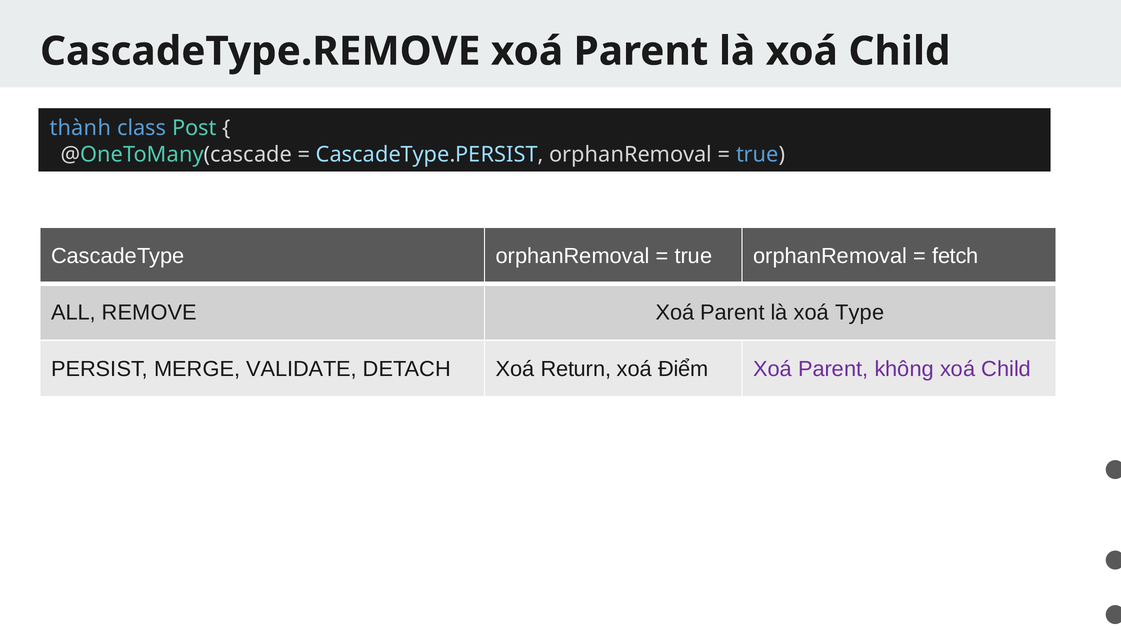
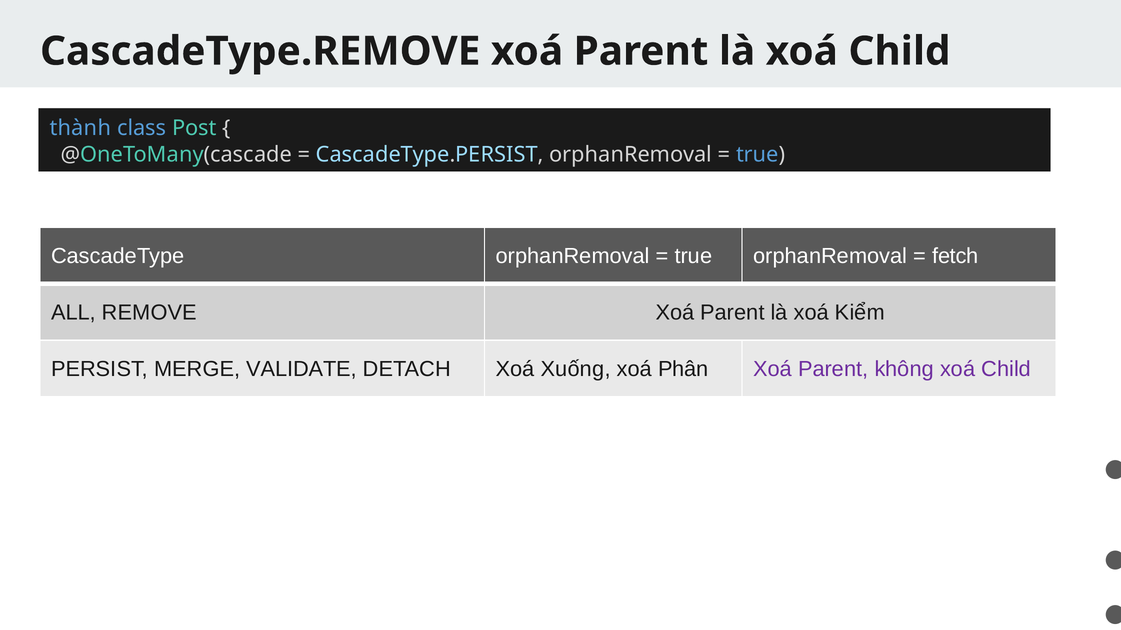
Type: Type -> Kiểm (860, 313)
Return: Return -> Xuống (576, 369)
Điểm: Điểm -> Phân (683, 369)
